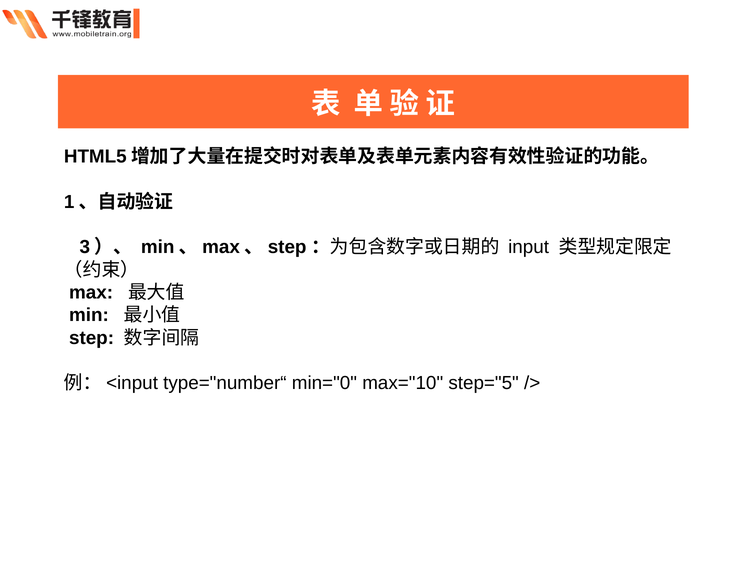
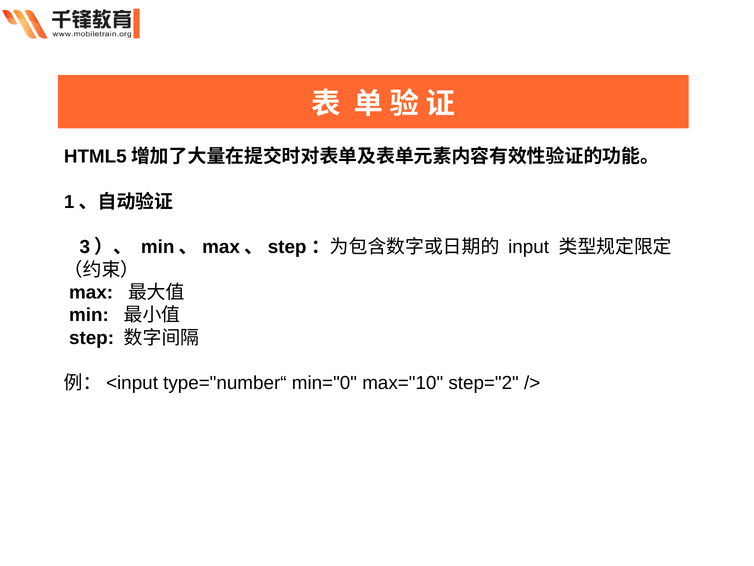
step="5: step="5 -> step="2 (484, 383)
